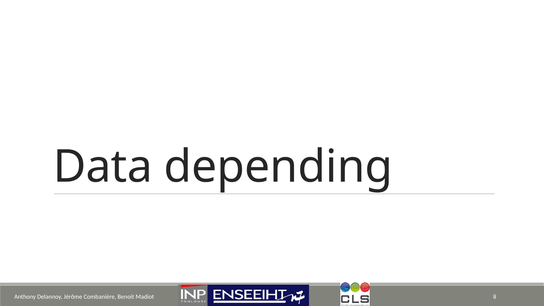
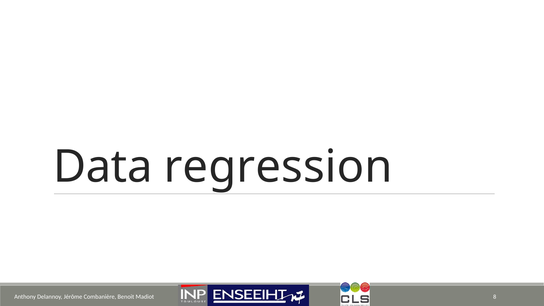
depending: depending -> regression (278, 167)
